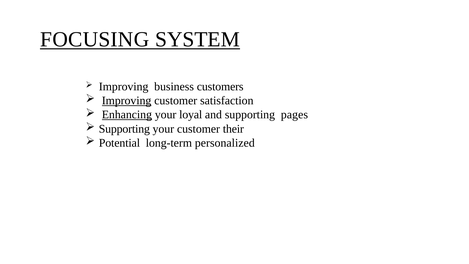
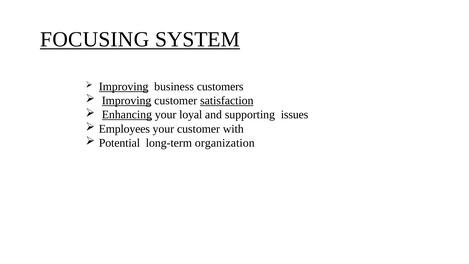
Improving underline: none -> present (124, 87)
satisfaction underline: none -> present (227, 101)
pages: pages -> issues (295, 115)
Supporting: Supporting -> Employees (124, 129)
their: their -> with (233, 129)
personalized: personalized -> organization (225, 143)
